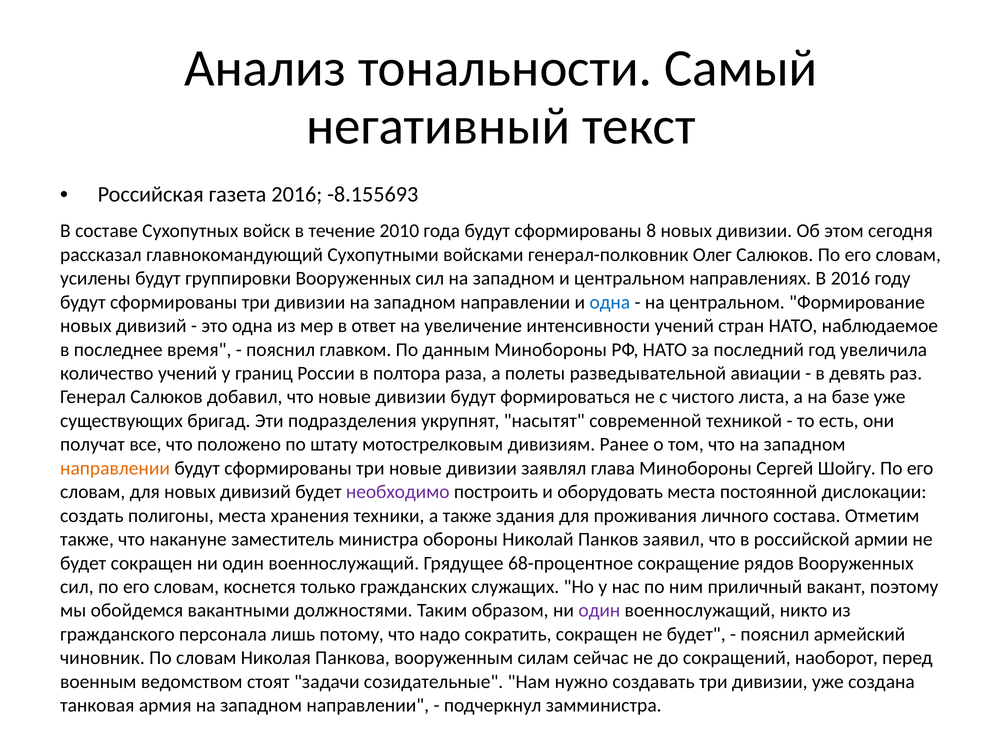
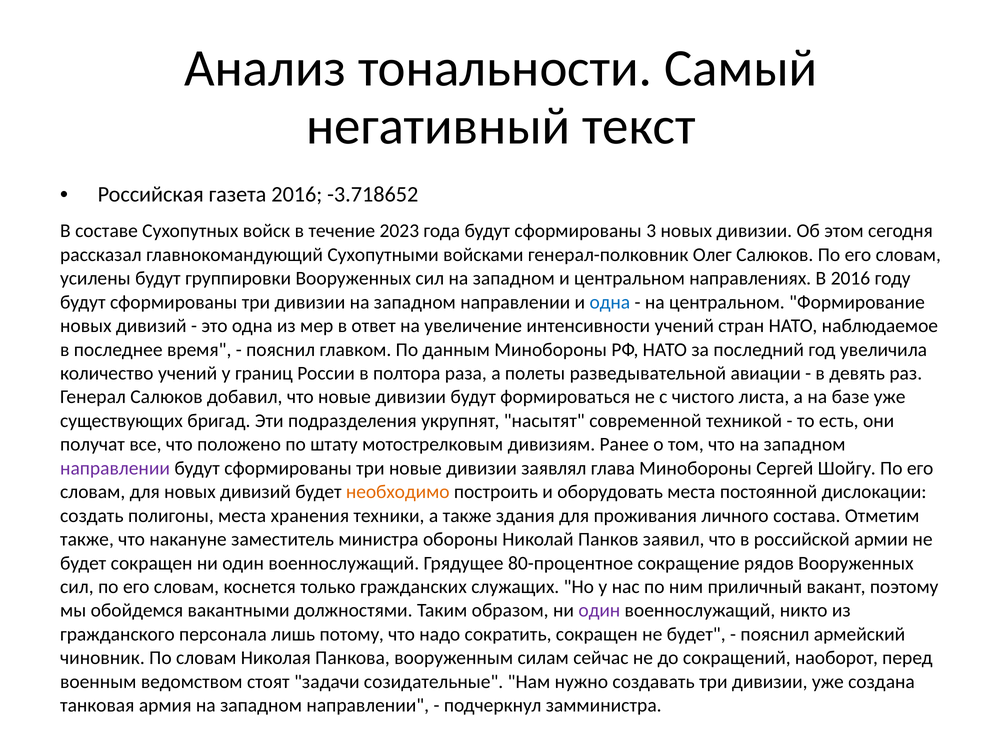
-8.155693: -8.155693 -> -3.718652 (373, 194)
2010: 2010 -> 2023 (399, 231)
8: 8 -> 3 (651, 231)
направлении colour: orange -> purple (115, 468)
необходимо colour: purple -> orange (398, 492)
68-процентное: 68-процентное -> 80-процентное (571, 563)
